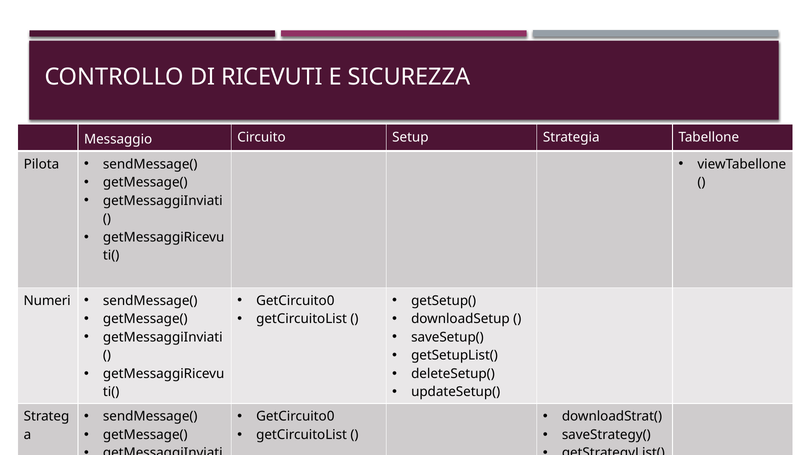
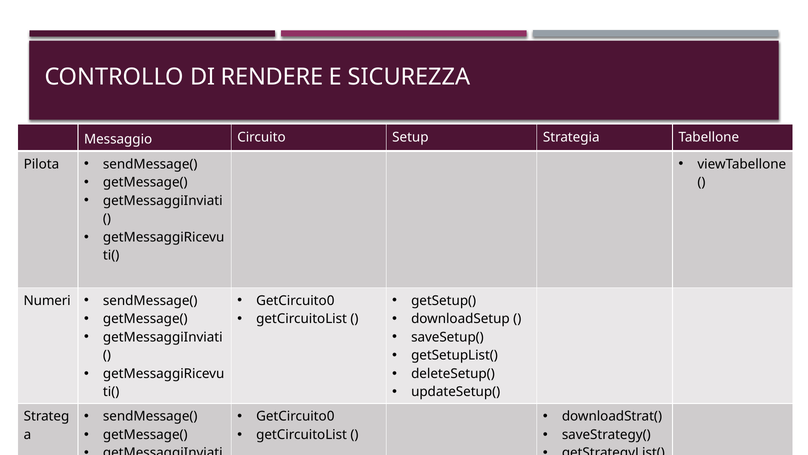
RICEVUTI: RICEVUTI -> RENDERE (272, 77)
